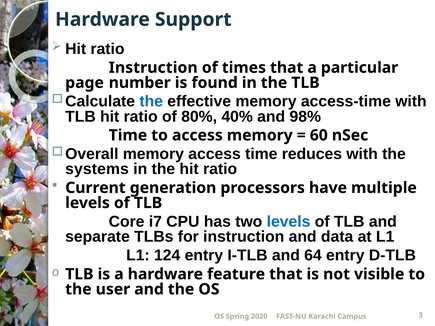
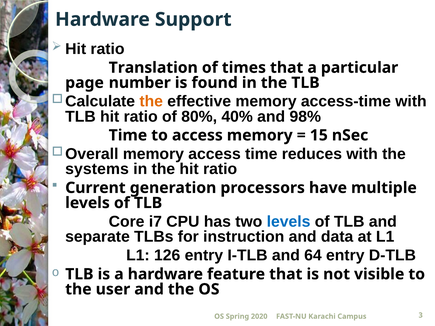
Instruction: Instruction -> Translation (153, 68)
the colour: blue -> orange (151, 102)
60: 60 -> 15 (319, 135)
124: 124 -> 126 (167, 256)
